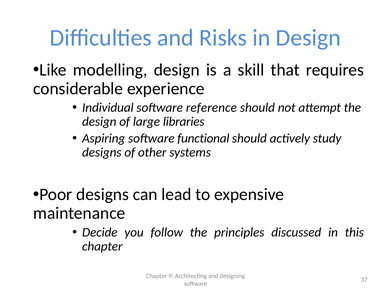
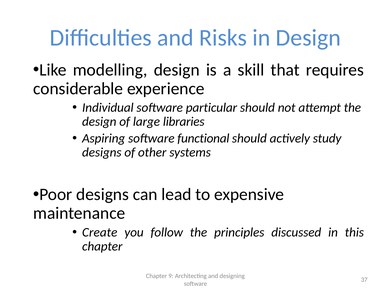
reference: reference -> particular (211, 108)
Decide: Decide -> Create (100, 232)
